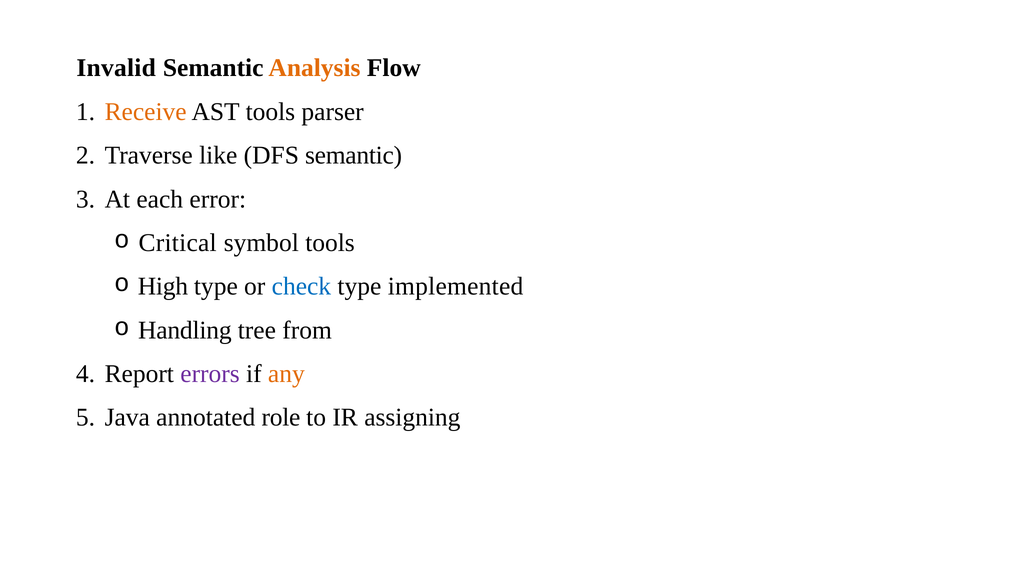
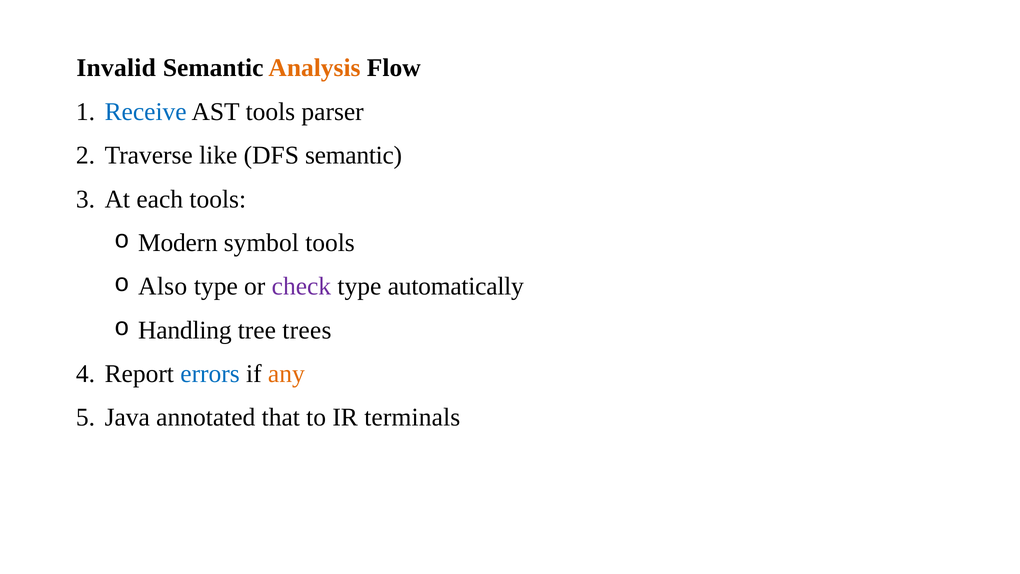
Receive colour: orange -> blue (146, 112)
each error: error -> tools (218, 199)
Critical: Critical -> Modern (178, 243)
High: High -> Also (163, 286)
check colour: blue -> purple (301, 286)
implemented: implemented -> automatically (456, 286)
from: from -> trees (307, 330)
errors colour: purple -> blue (210, 374)
role: role -> that (281, 417)
assigning: assigning -> terminals (412, 417)
